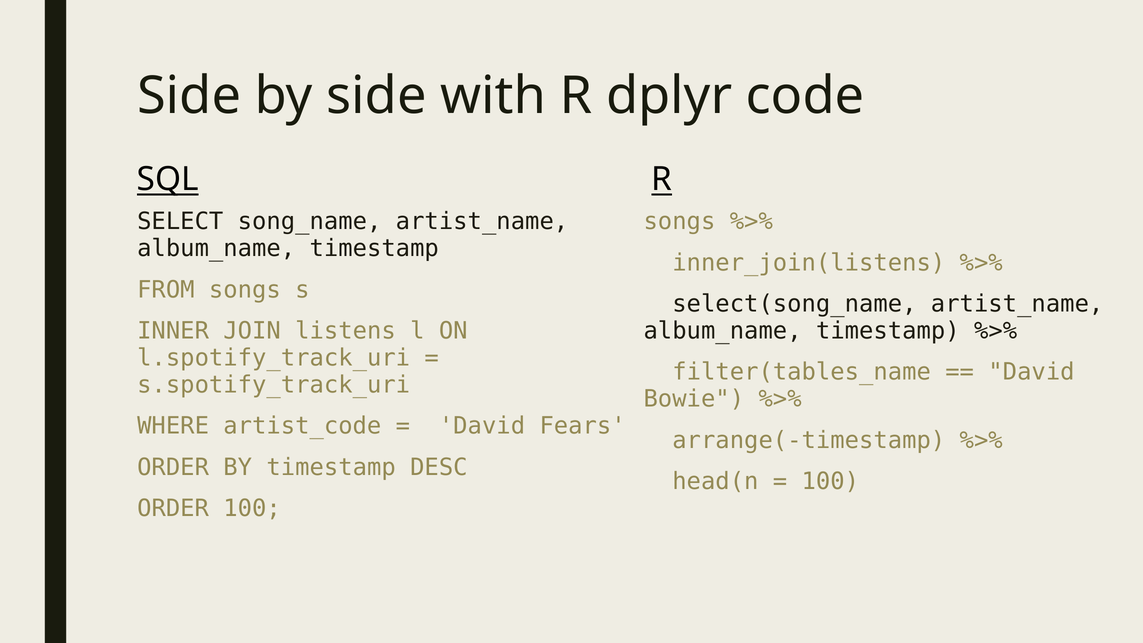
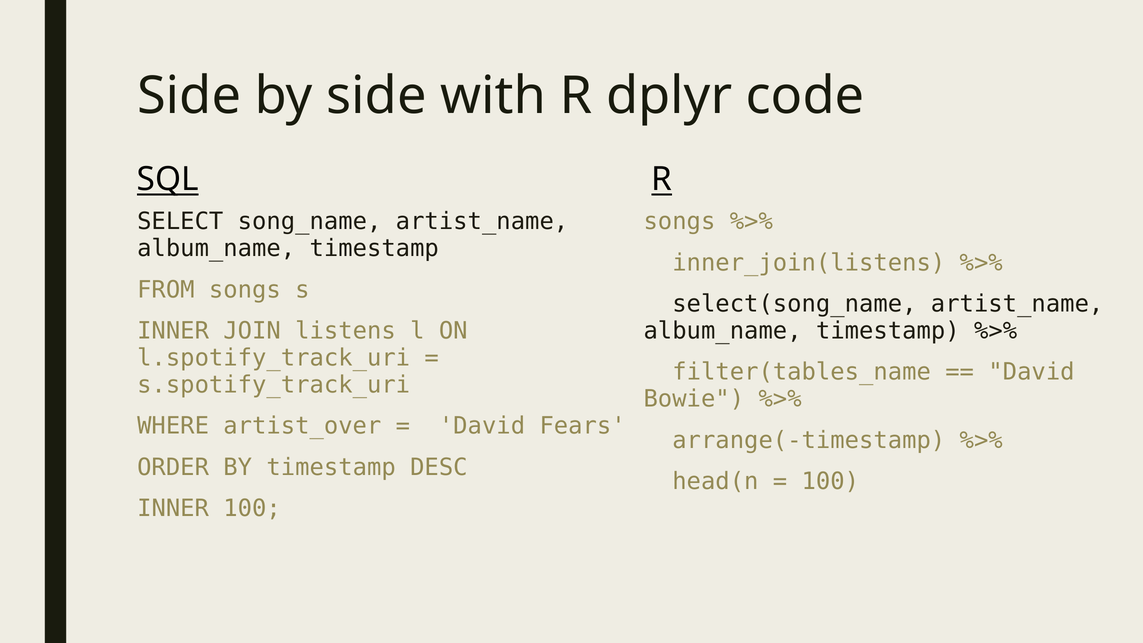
artist_code: artist_code -> artist_over (302, 426)
ORDER: ORDER -> INNER (173, 508)
